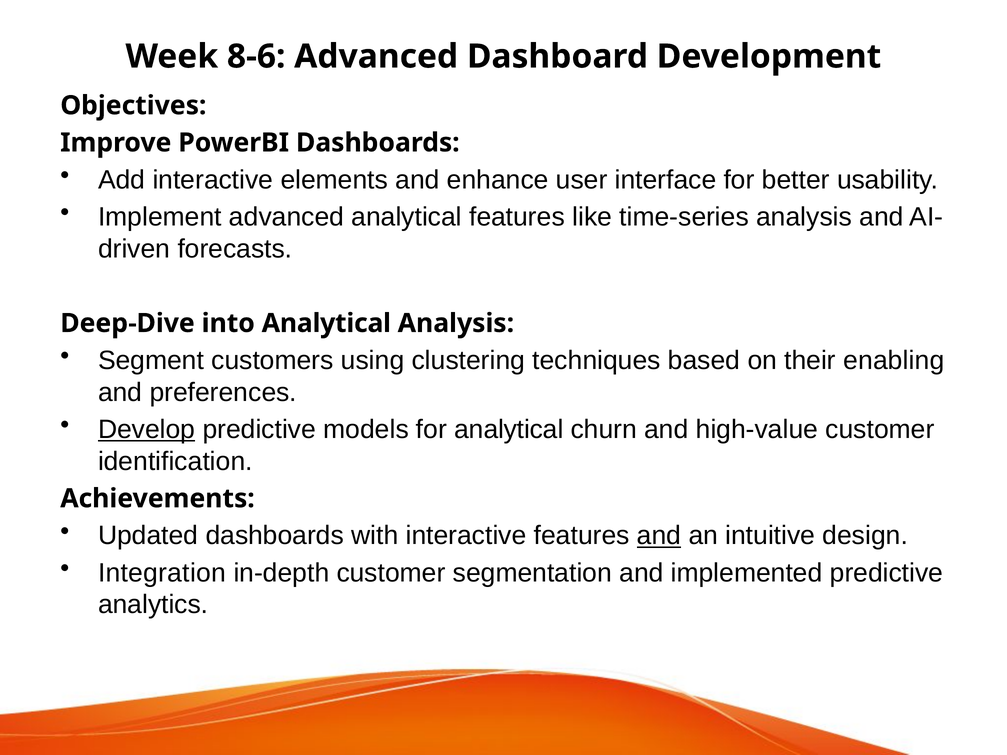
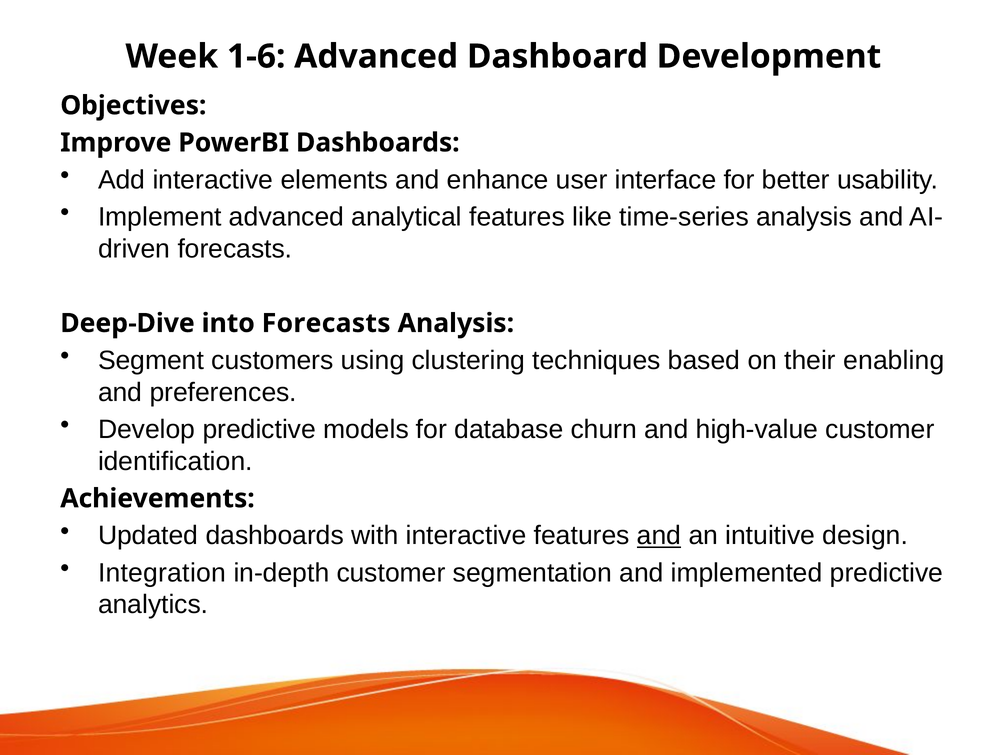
8-6: 8-6 -> 1-6 (256, 57)
into Analytical: Analytical -> Forecasts (326, 323)
Develop underline: present -> none (147, 430)
for analytical: analytical -> database (509, 430)
